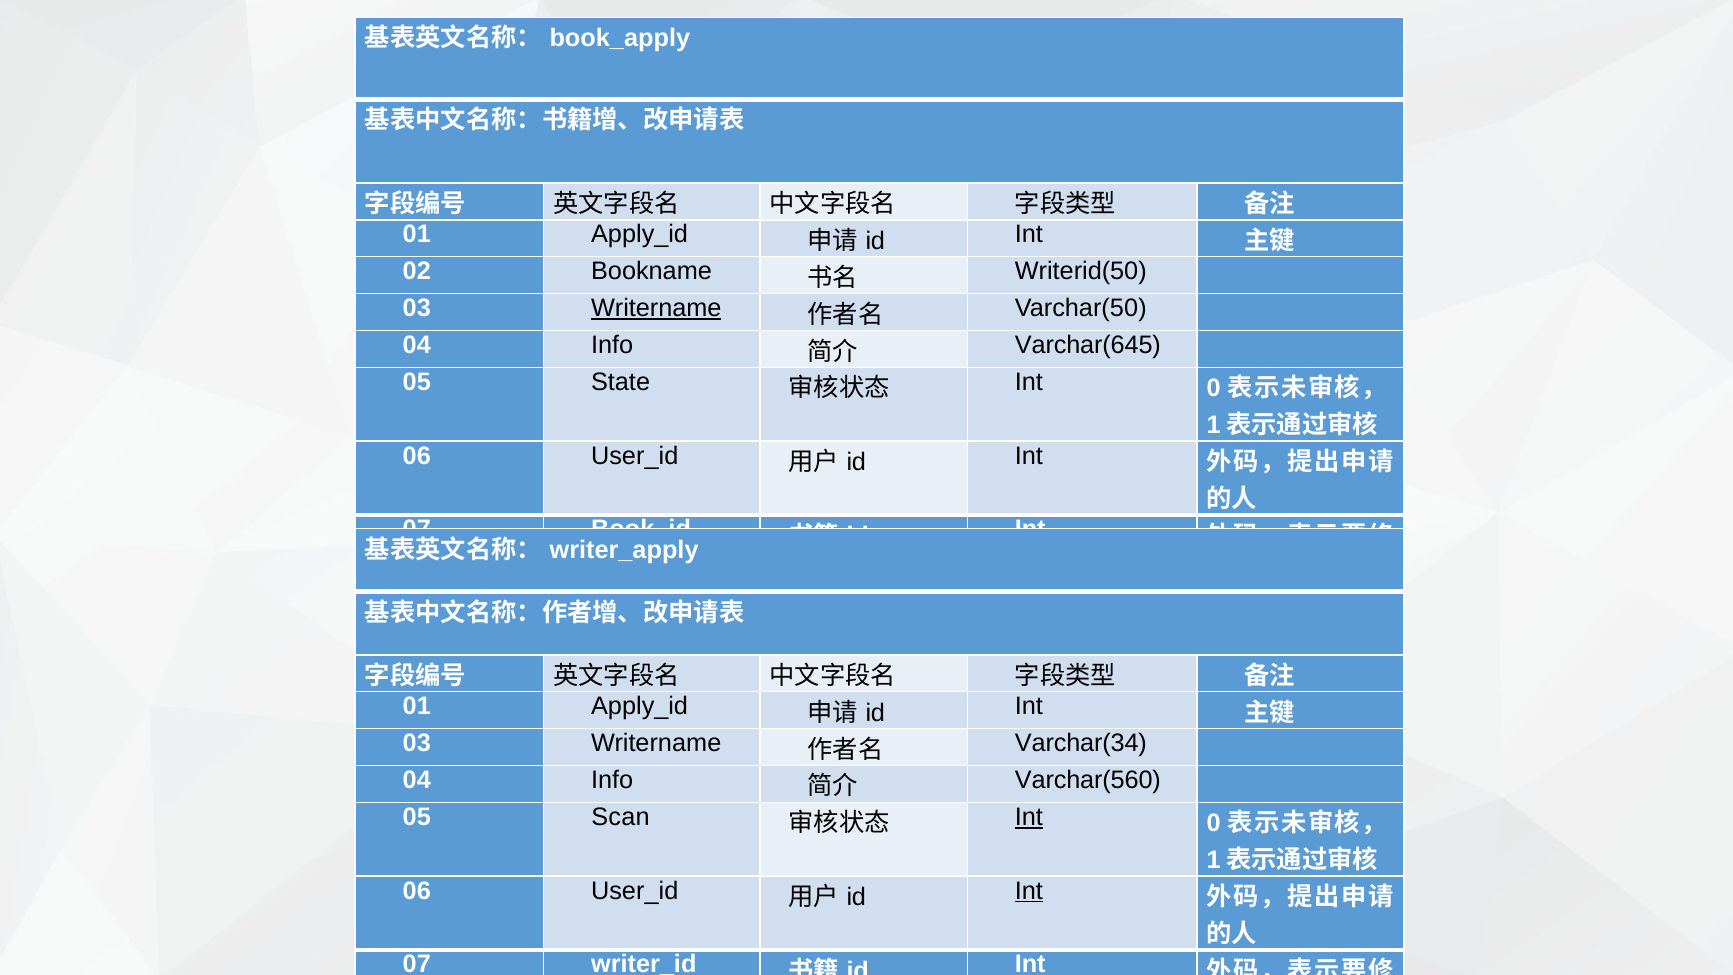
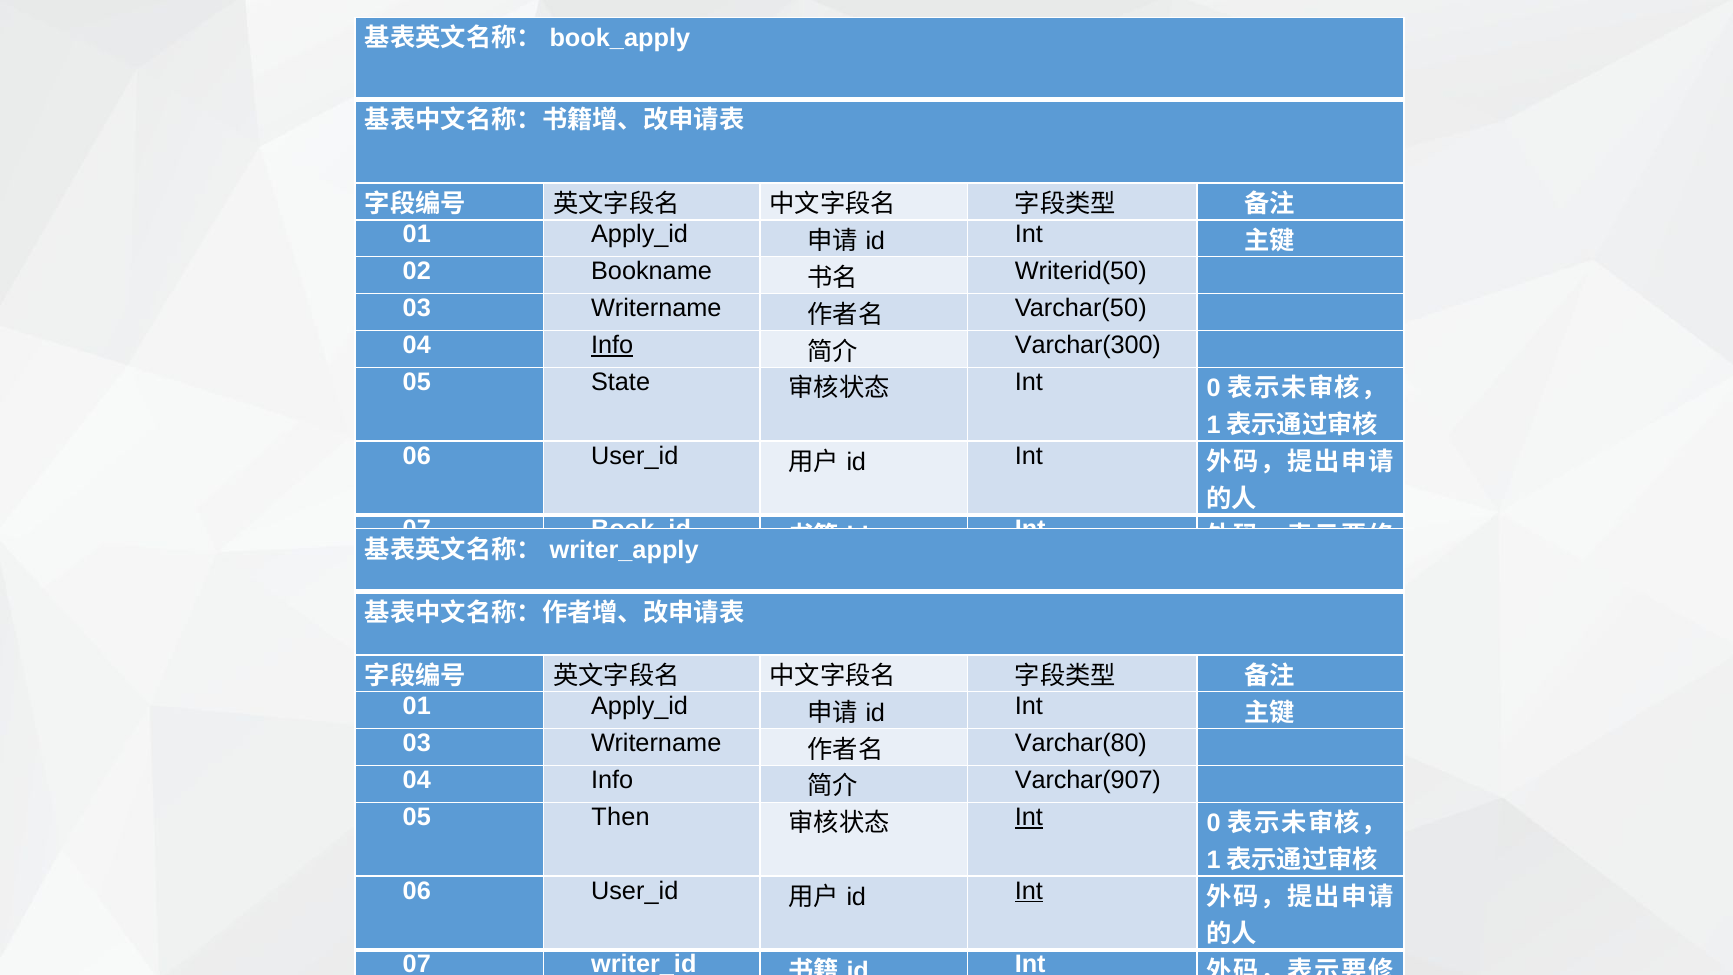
Writername underline: present -> none (656, 308)
Info underline: none -> present (612, 345)
Varchar(645: Varchar(645 -> Varchar(300 (1088, 345)
Varchar(34: Varchar(34 -> Varchar(80 (1081, 743)
Varchar(560: Varchar(560 -> Varchar(907 (1088, 780)
Scan: Scan -> Then (621, 817)
